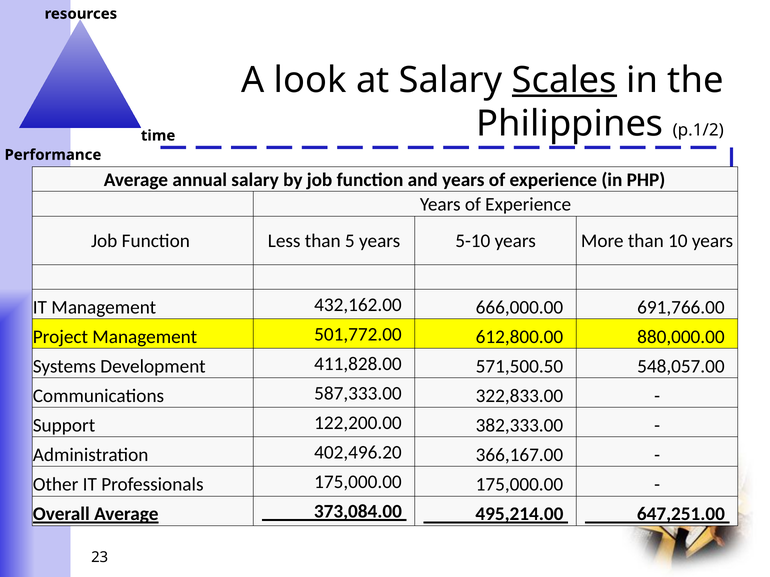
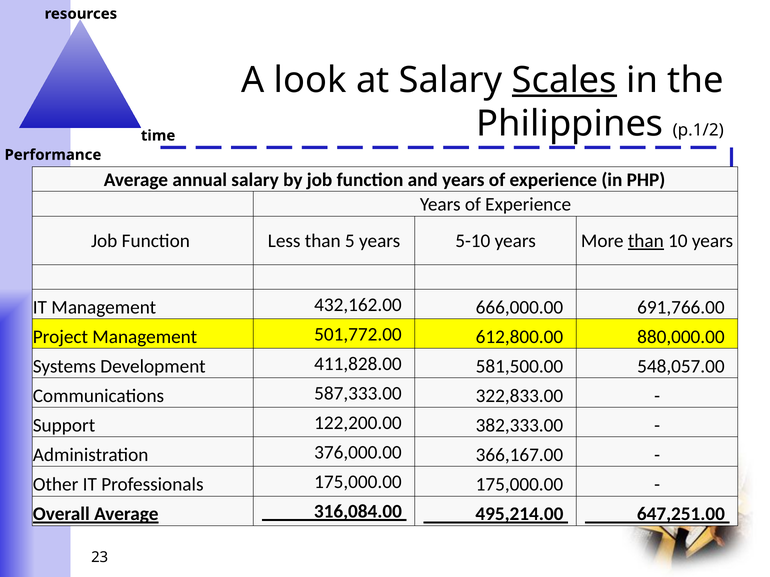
than underline: none -> present (646, 241)
571,500.50: 571,500.50 -> 581,500.00 (519, 367)
402,496.20: 402,496.20 -> 376,000.00 (358, 453)
373,084.00: 373,084.00 -> 316,084.00 (358, 512)
